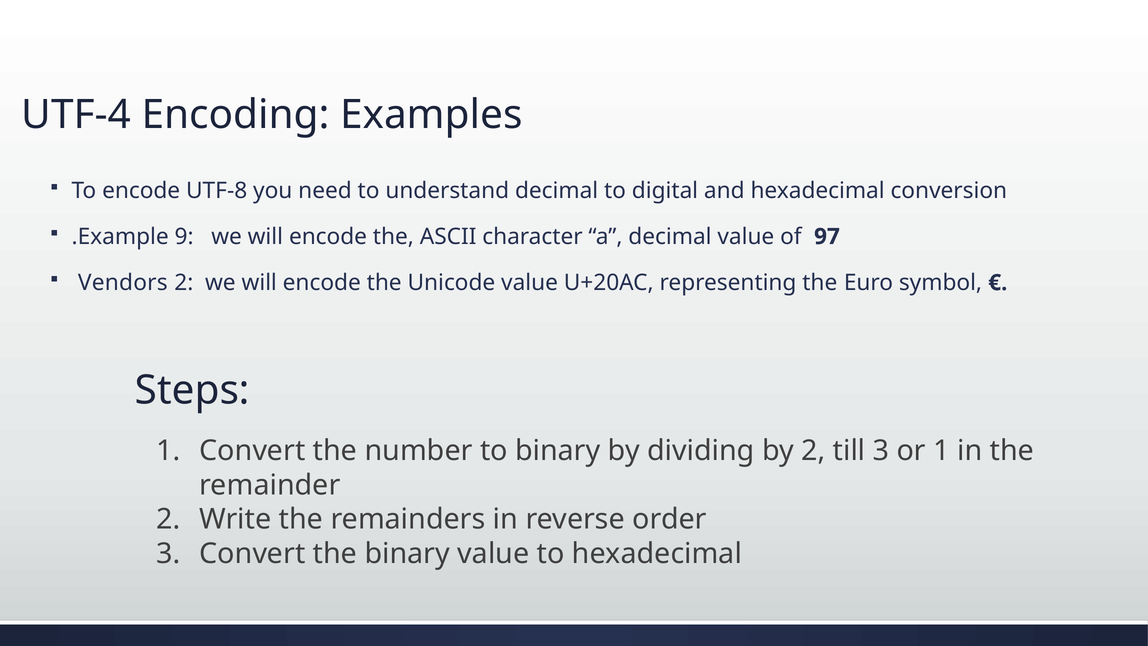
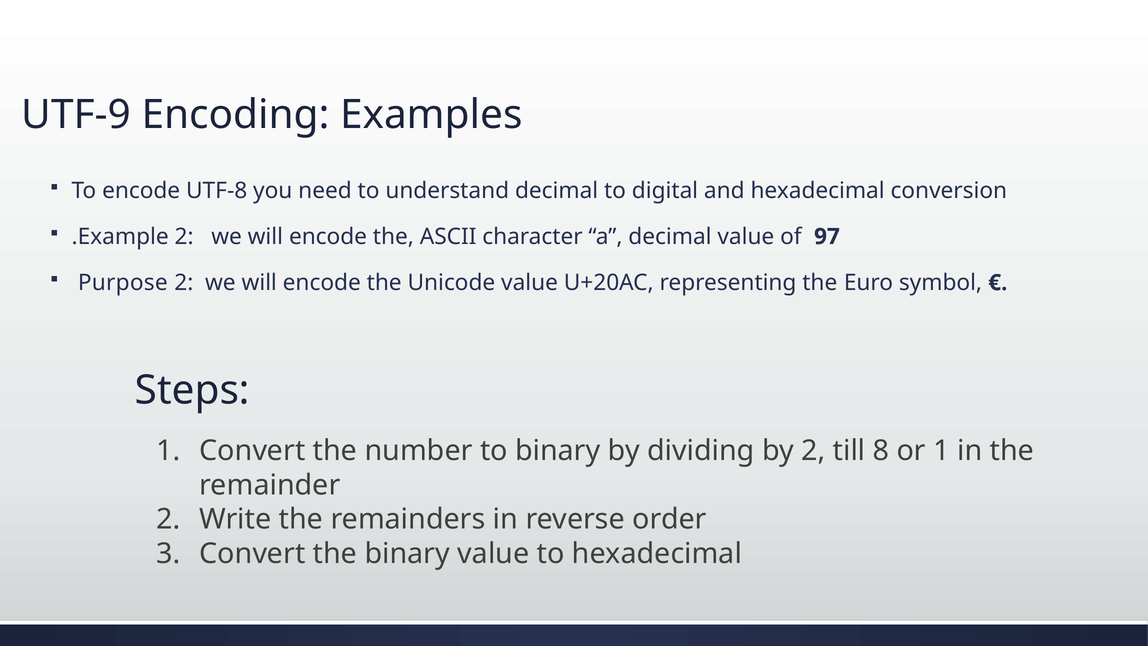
UTF-4: UTF-4 -> UTF-9 (76, 115)
.Example 9: 9 -> 2 (184, 237)
Vendors: Vendors -> Purpose (123, 283)
till 3: 3 -> 8 (881, 450)
